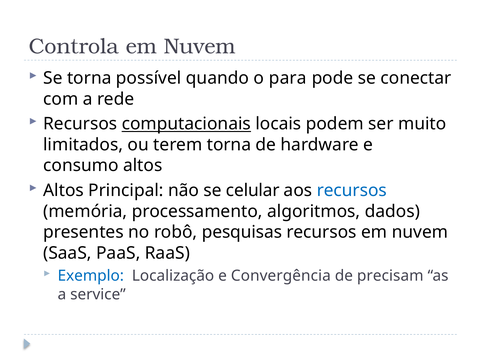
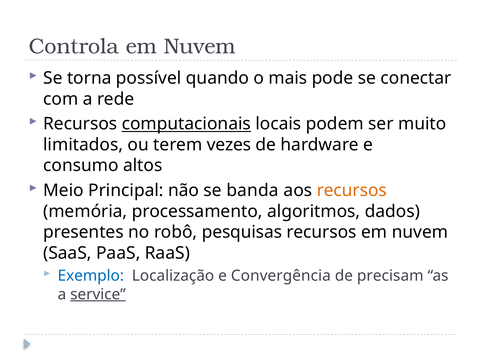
para: para -> mais (288, 78)
terem torna: torna -> vezes (229, 145)
Altos: Altos -> Meio (63, 190)
celular: celular -> banda (253, 190)
recursos colour: blue -> orange (352, 190)
service underline: none -> present (98, 294)
